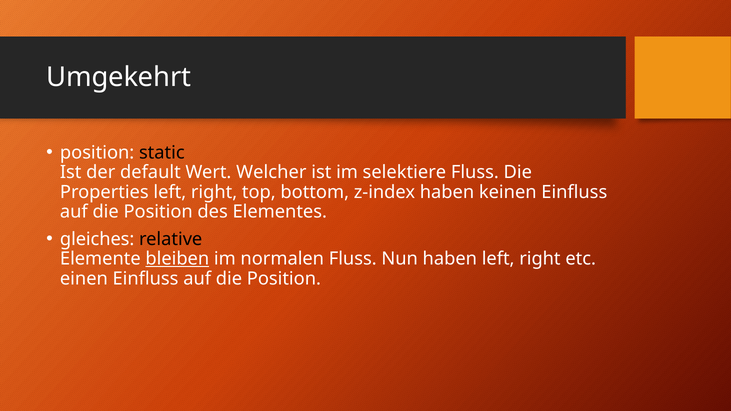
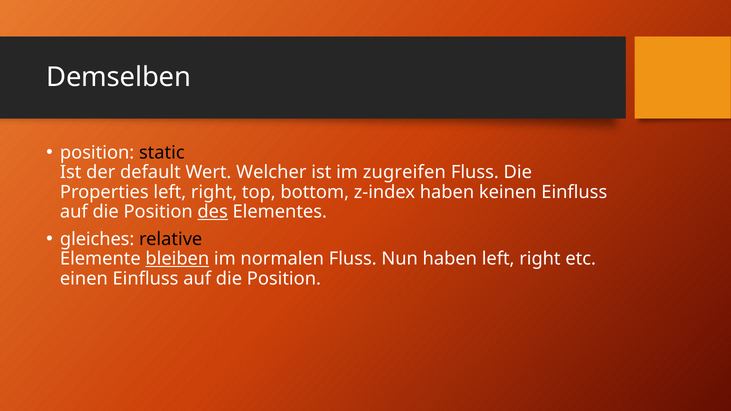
Umgekehrt: Umgekehrt -> Demselben (119, 77)
selektiere: selektiere -> zugreifen (404, 172)
des underline: none -> present (213, 212)
